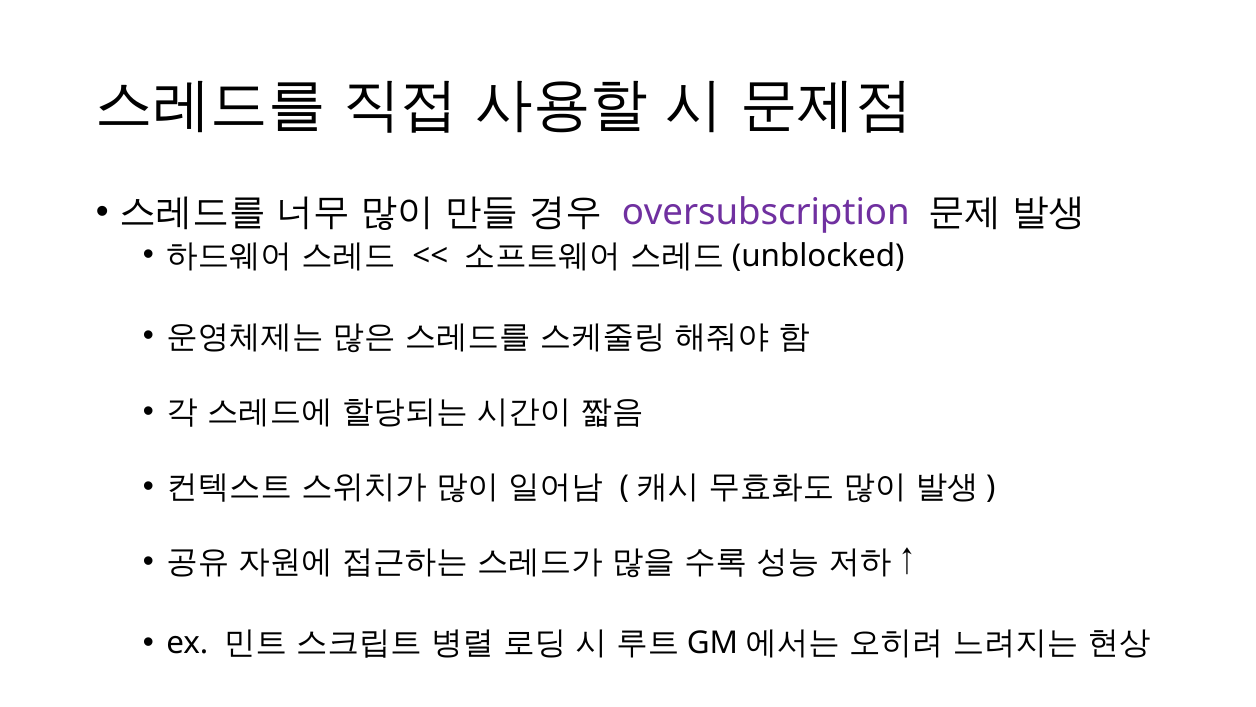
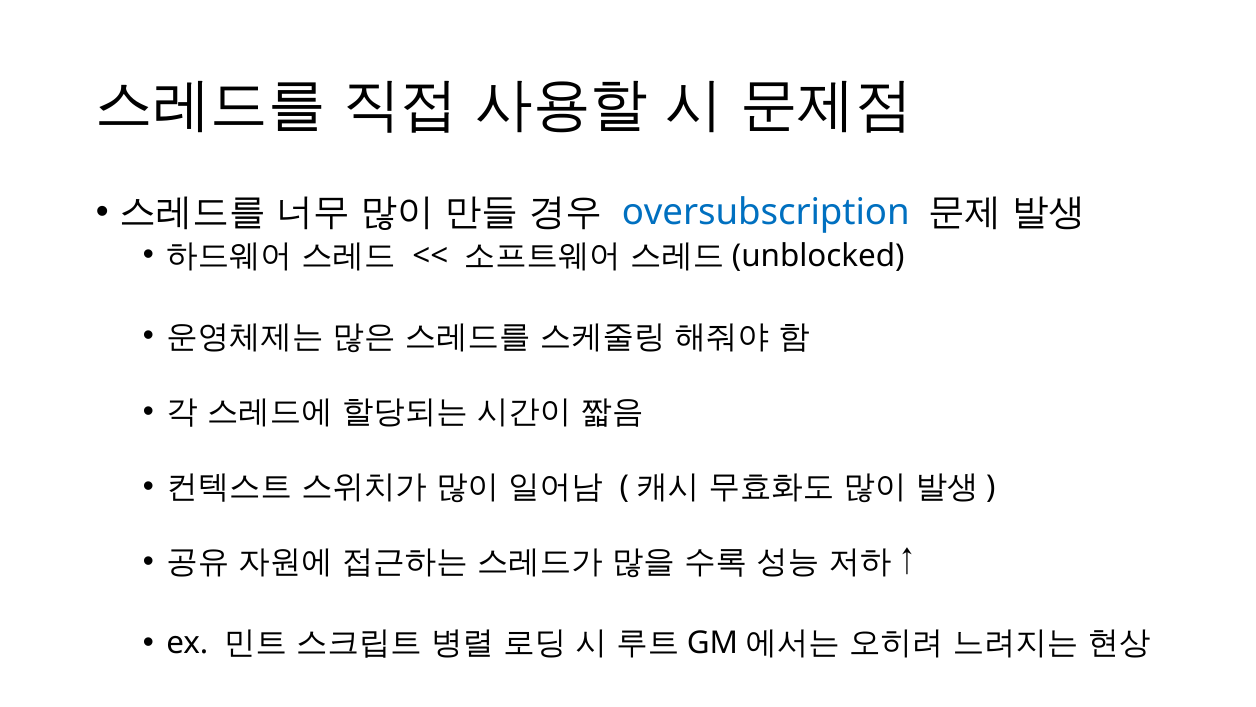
oversubscription colour: purple -> blue (766, 212)
